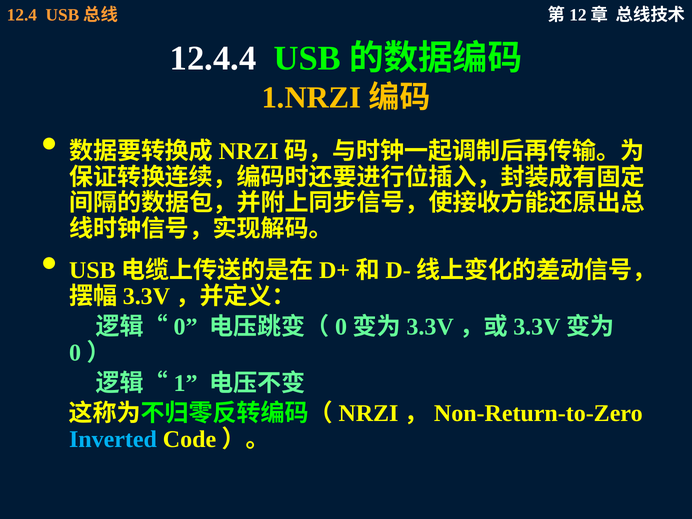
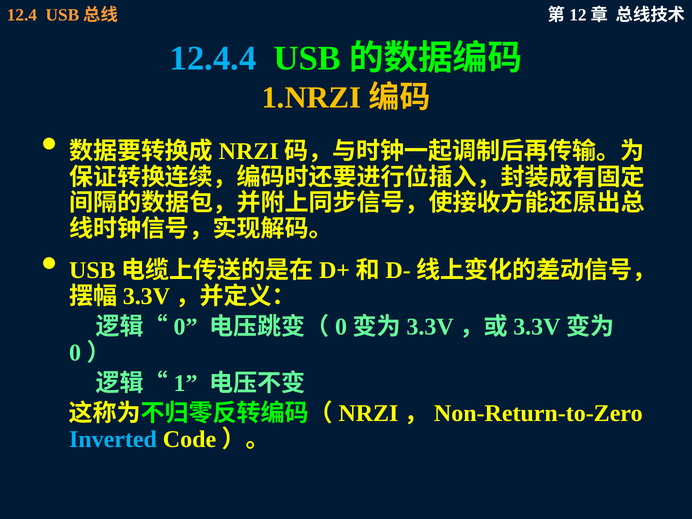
12.4.4 colour: white -> light blue (213, 58)
